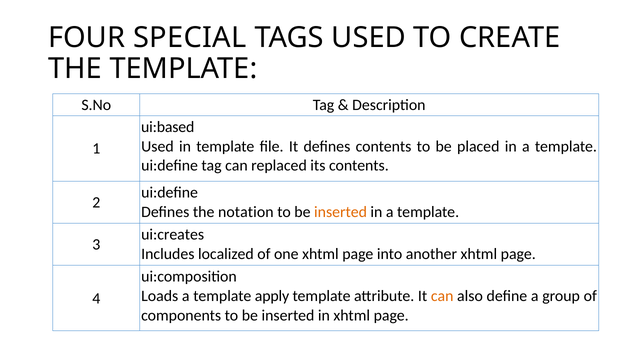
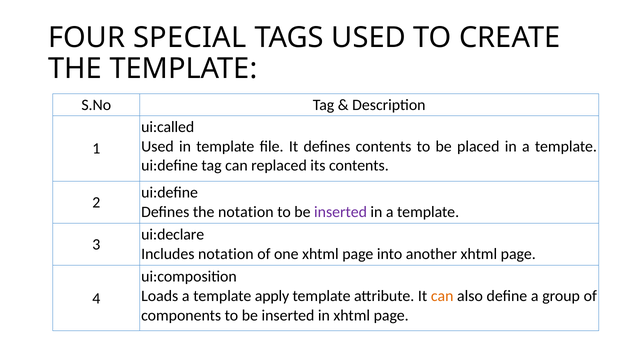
ui:based: ui:based -> ui:called (168, 127)
inserted colour: orange -> purple (341, 212)
ui:creates: ui:creates -> ui:declare (173, 235)
Includes localized: localized -> notation (226, 254)
